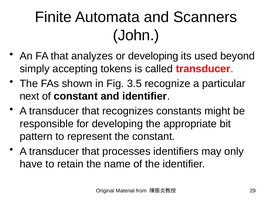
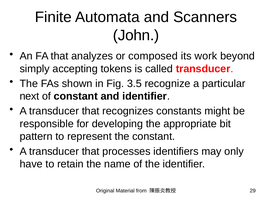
or developing: developing -> composed (153, 56)
used: used -> work (206, 56)
